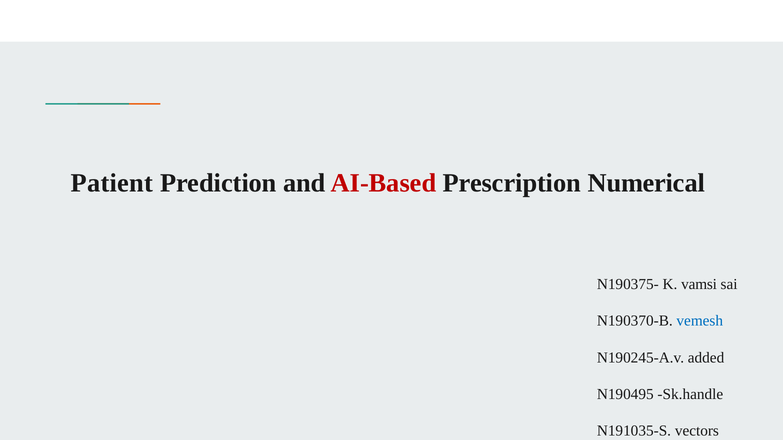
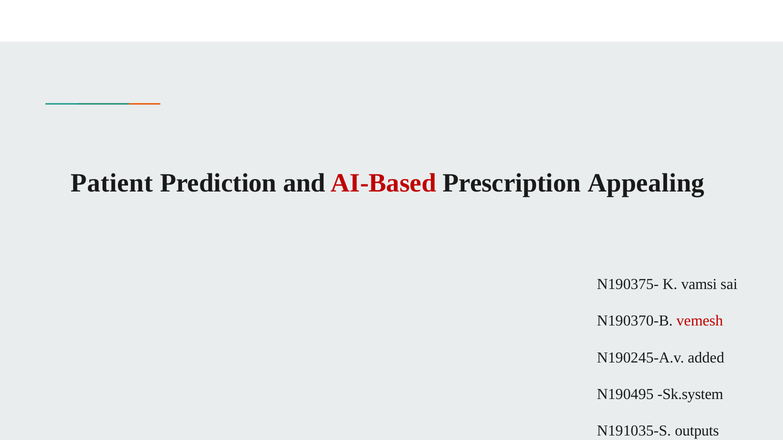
Numerical: Numerical -> Appealing (646, 183)
vemesh colour: blue -> red (700, 321)
Sk.handle: Sk.handle -> Sk.system (690, 394)
vectors: vectors -> outputs (697, 431)
